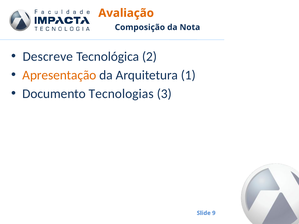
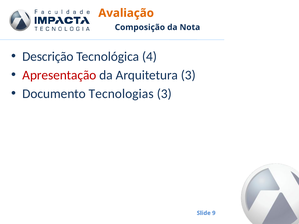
Descreve: Descreve -> Descrição (48, 57)
2: 2 -> 4 (150, 57)
Apresentação colour: orange -> red (59, 75)
Arquitetura 1: 1 -> 3 (188, 75)
